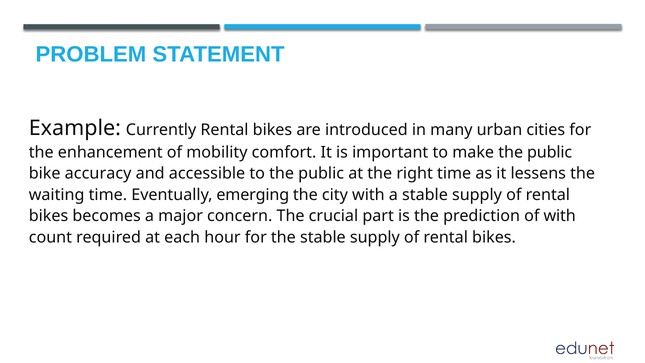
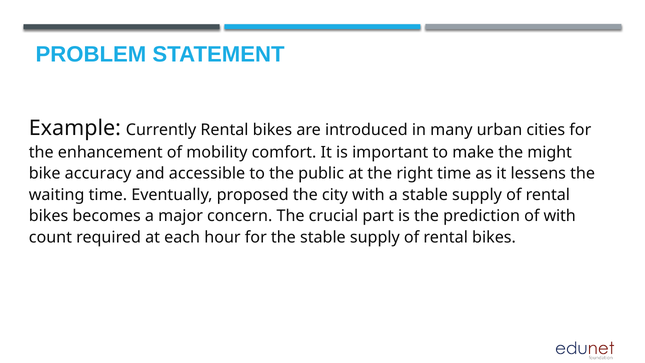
make the public: public -> might (550, 152)
emerging: emerging -> proposed (253, 195)
